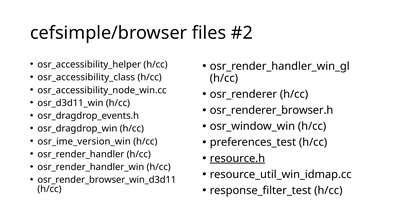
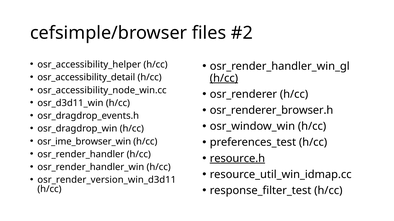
osr_accessibility_class: osr_accessibility_class -> osr_accessibility_detail (86, 78)
h/cc underline: none -> present (224, 78)
osr_ime_version_win: osr_ime_version_win -> osr_ime_browser_win (84, 142)
osr_render_browser_win_d3d11: osr_render_browser_win_d3d11 -> osr_render_version_win_d3d11 (107, 180)
